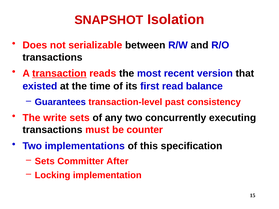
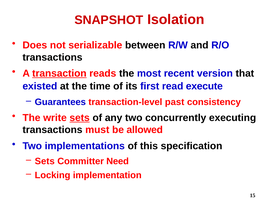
balance: balance -> execute (204, 86)
sets underline: none -> present (80, 118)
counter: counter -> allowed (145, 130)
After: After -> Need (118, 161)
